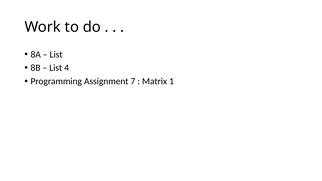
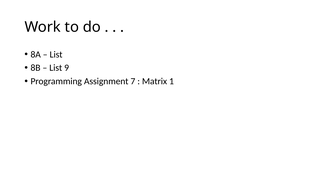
4: 4 -> 9 (67, 68)
